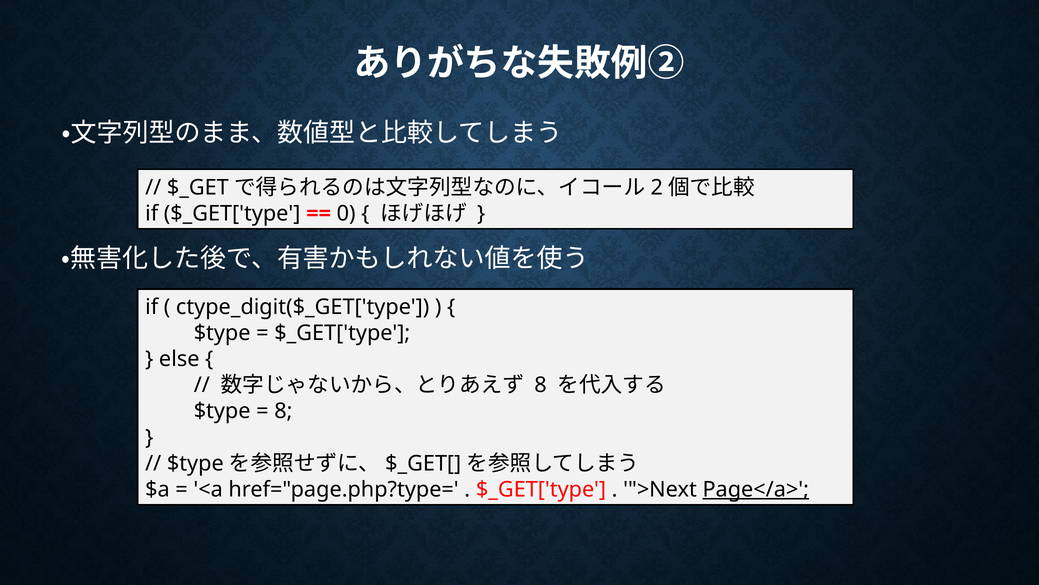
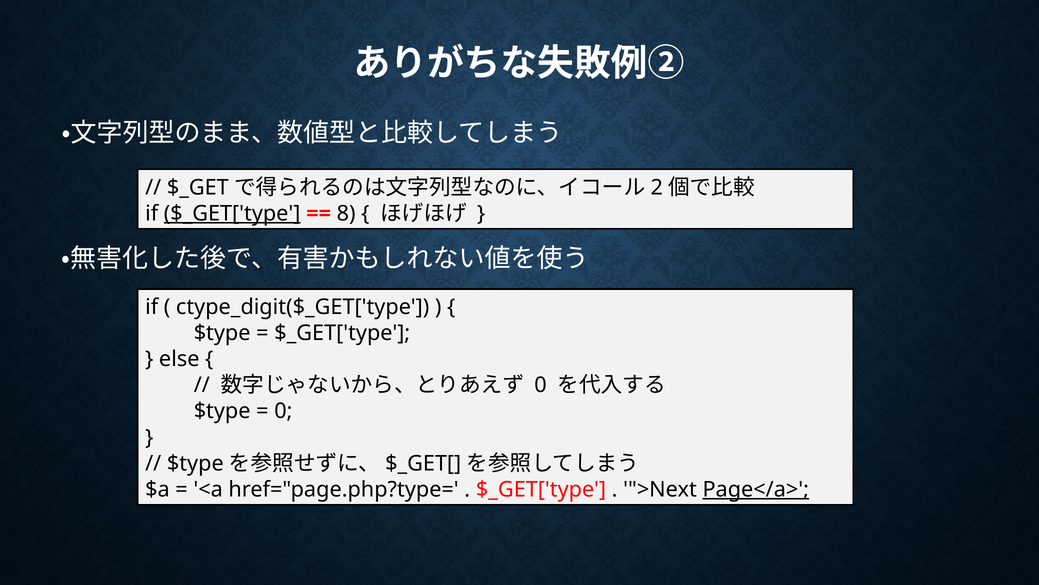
$_GET['type underline: none -> present (232, 213)
0: 0 -> 8 (346, 213)
8: 8 -> 0 (540, 385)
8: 8 -> 0 (283, 411)
